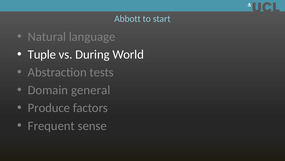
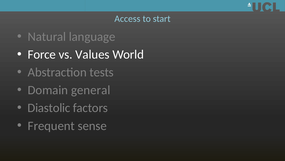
Abbott: Abbott -> Access (127, 19)
Tuple: Tuple -> Force (42, 54)
During: During -> Values (92, 54)
Produce: Produce -> Diastolic (49, 108)
